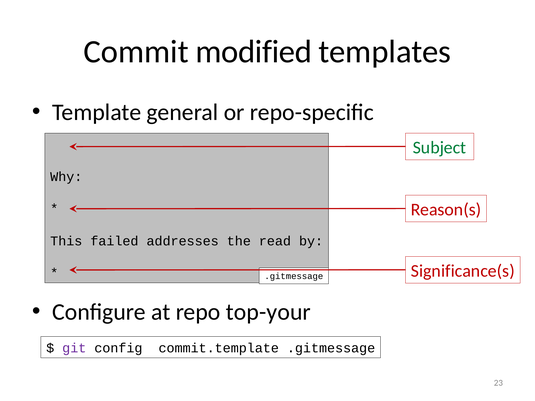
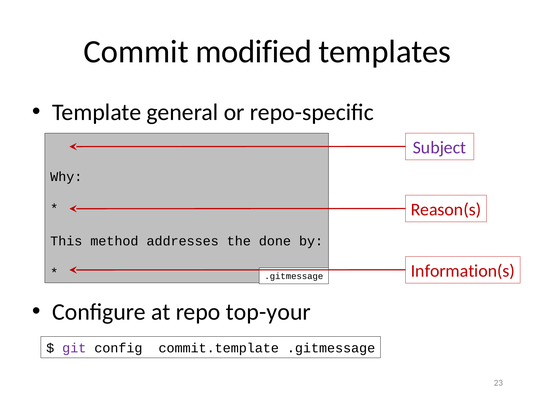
Subject colour: green -> purple (440, 148)
failed: failed -> method (114, 241)
read: read -> done (275, 241)
Significance(s: Significance(s -> Information(s (463, 271)
